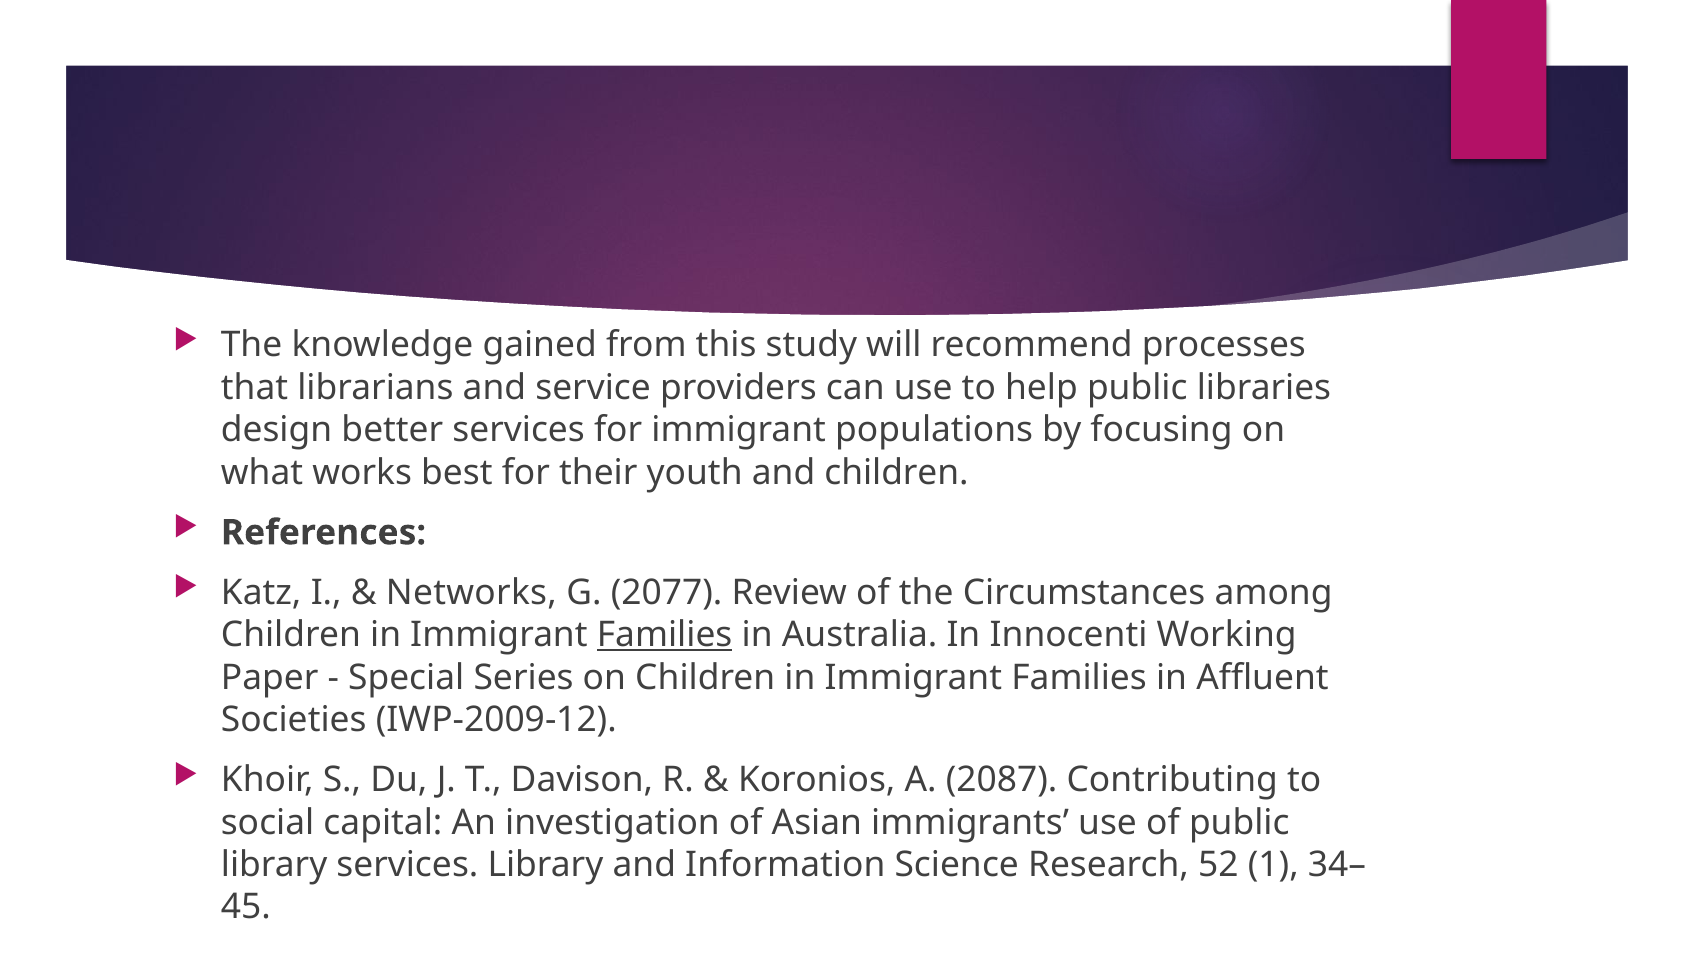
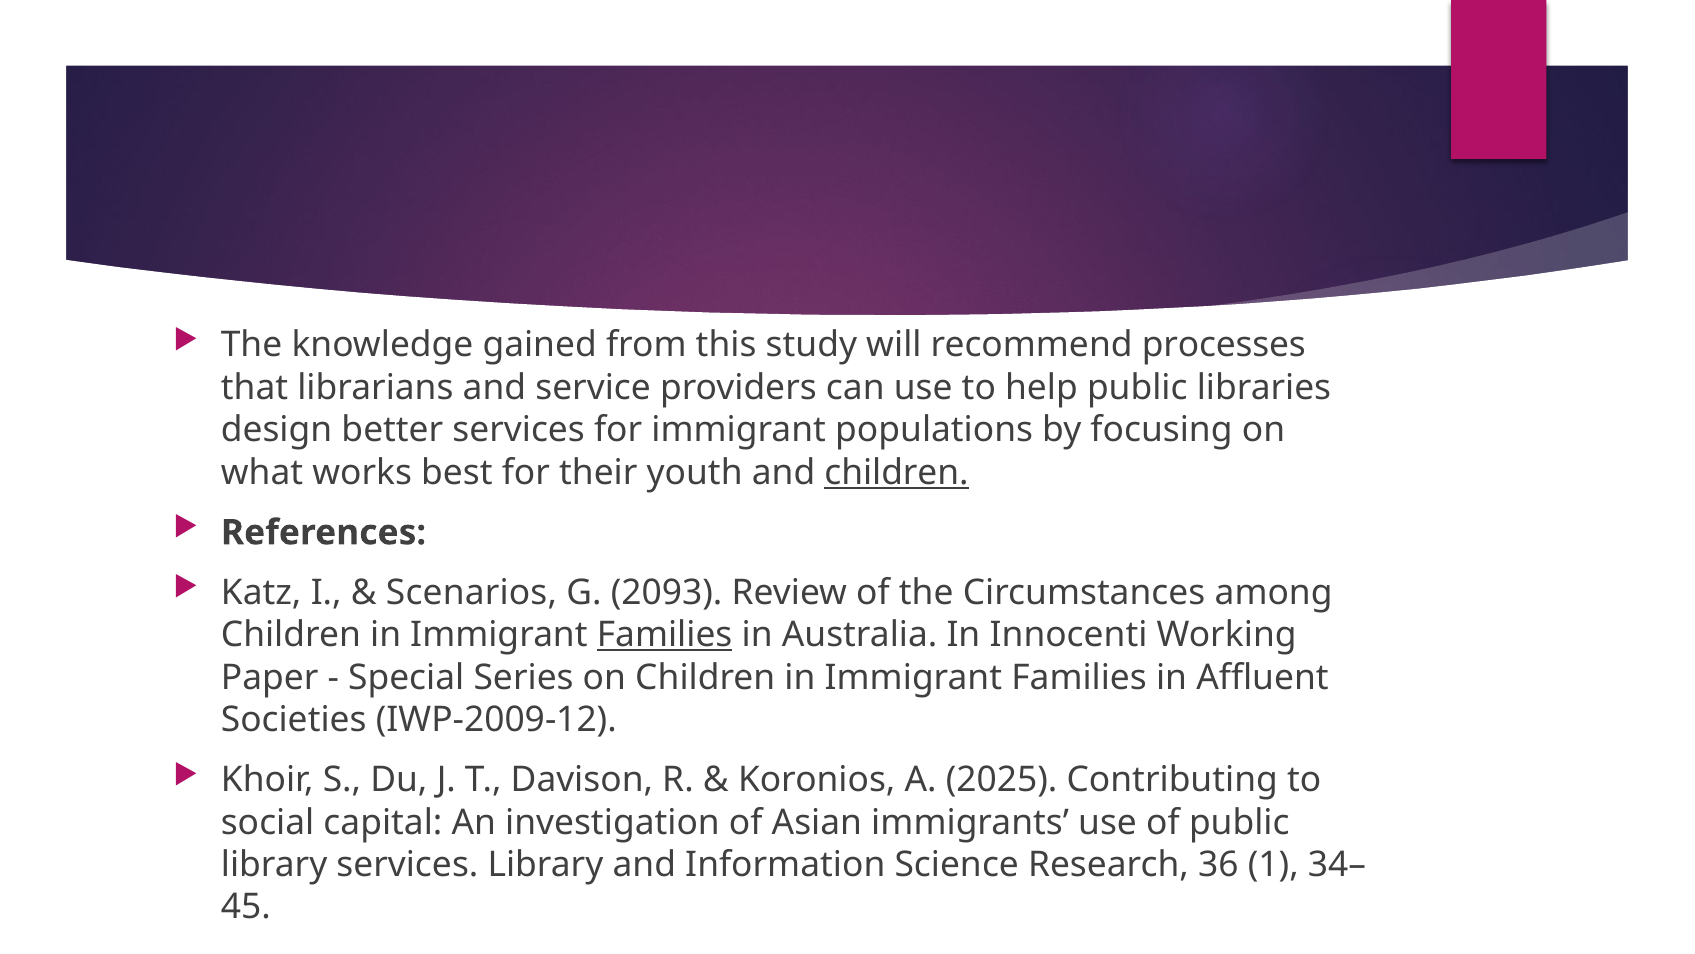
children underline: none -> present (897, 472)
Networks: Networks -> Scenarios (472, 592)
2077: 2077 -> 2093 (667, 592)
2087: 2087 -> 2025 (1002, 780)
52: 52 -> 36 (1218, 864)
